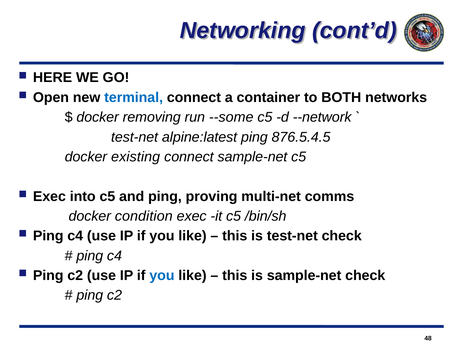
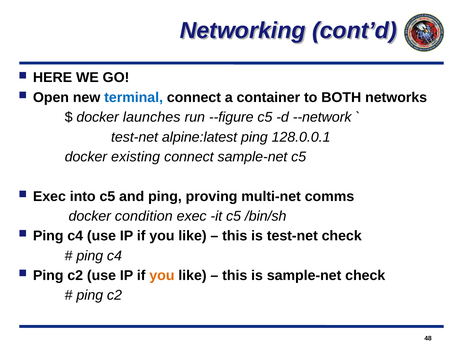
removing: removing -> launches (152, 117)
--some: --some -> --figure (231, 117)
876.5.4.5: 876.5.4.5 -> 128.0.0.1 (301, 137)
you colour: blue -> orange (162, 276)
